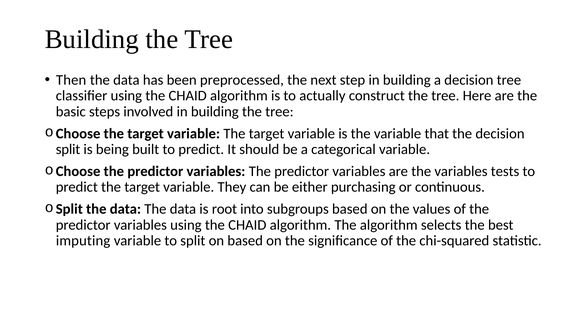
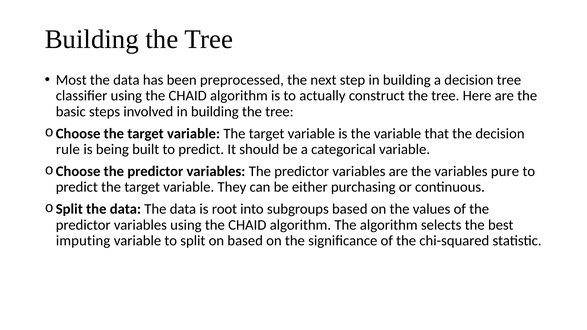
Then: Then -> Most (71, 80)
split: split -> rule (68, 149)
tests: tests -> pure (505, 171)
